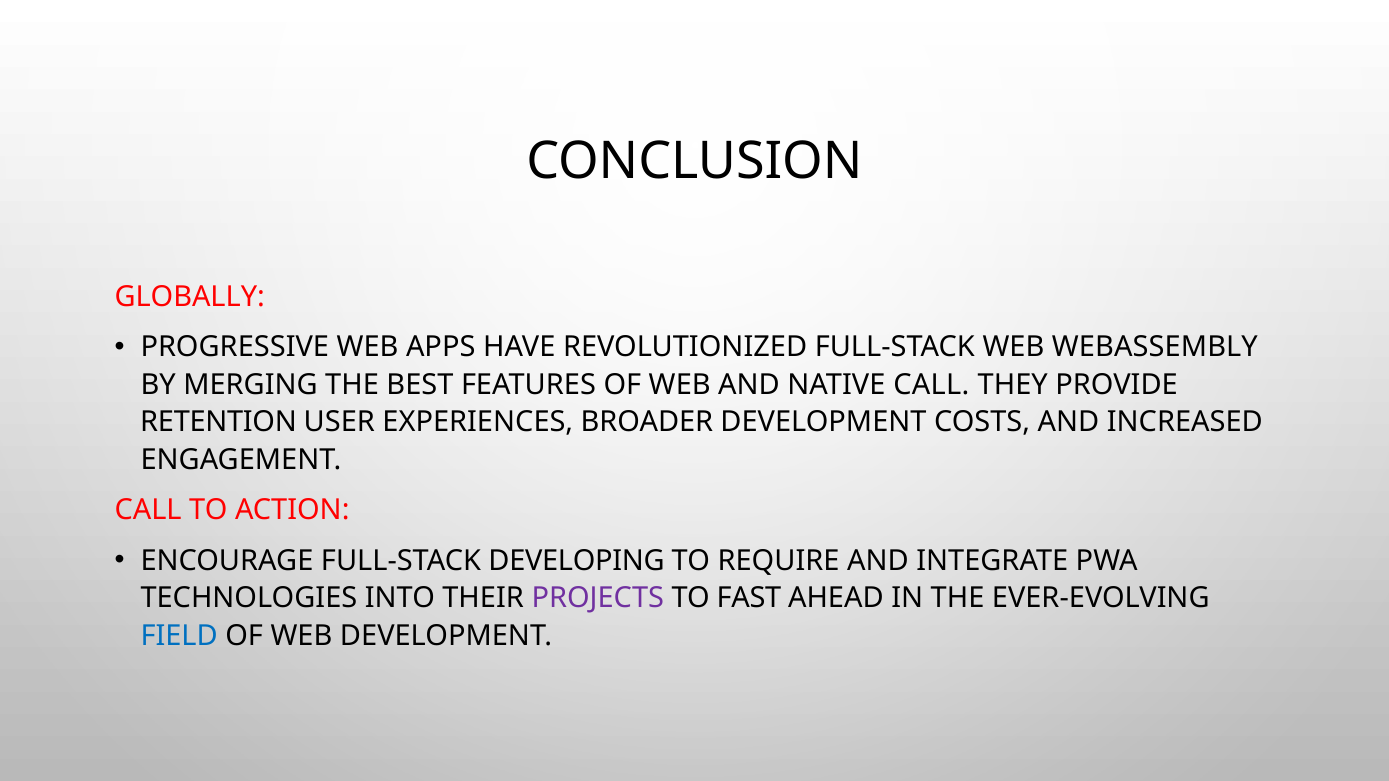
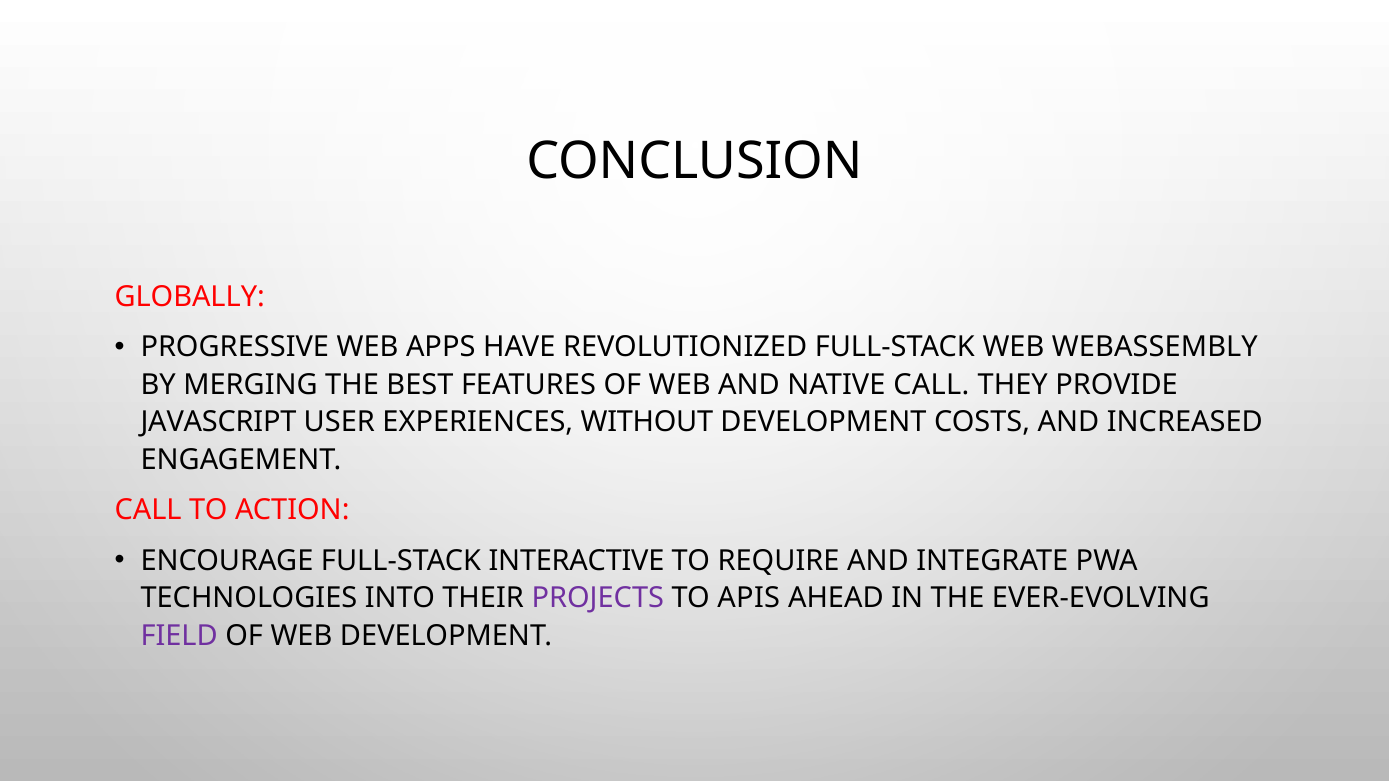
RETENTION: RETENTION -> JAVASCRIPT (218, 422)
BROADER: BROADER -> WITHOUT (647, 422)
DEVELOPING: DEVELOPING -> INTERACTIVE (577, 561)
FAST: FAST -> APIS (749, 598)
FIELD colour: blue -> purple (179, 636)
